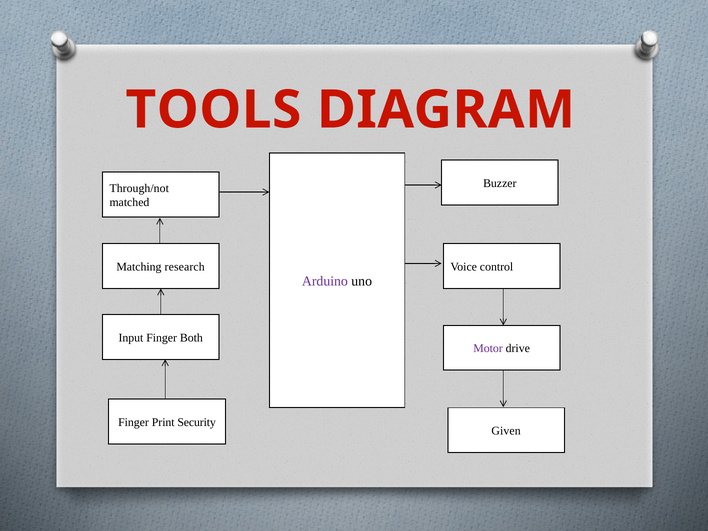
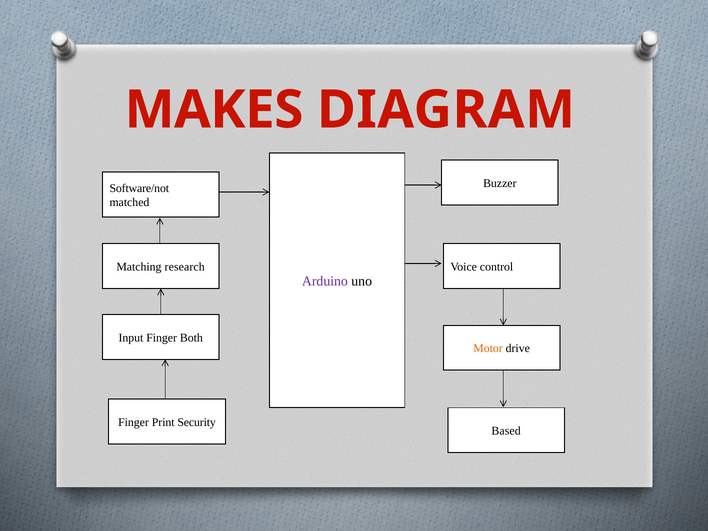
TOOLS: TOOLS -> MAKES (214, 110)
Through/not: Through/not -> Software/not (139, 188)
Motor colour: purple -> orange (488, 349)
Given: Given -> Based (506, 431)
